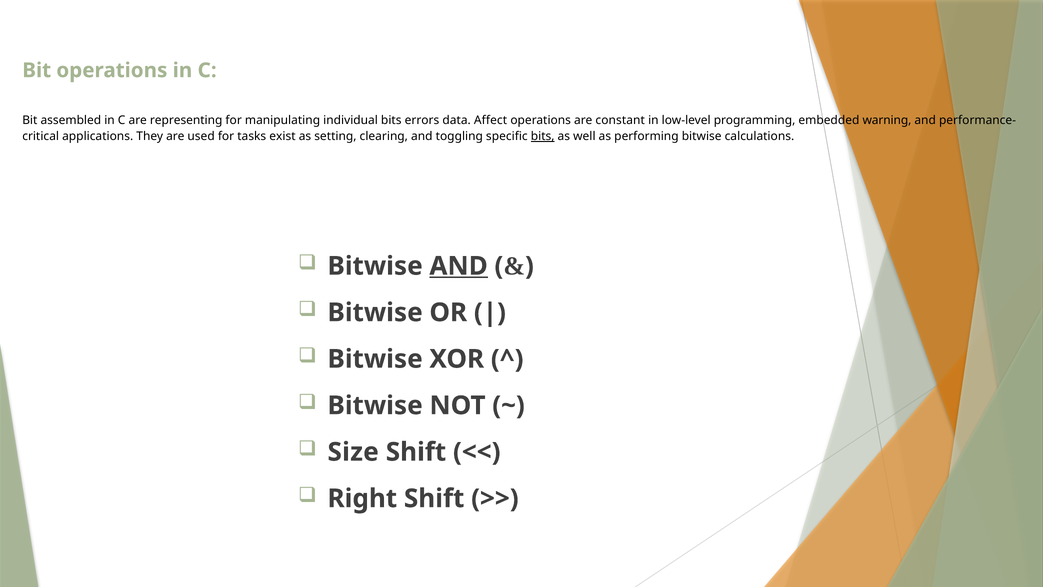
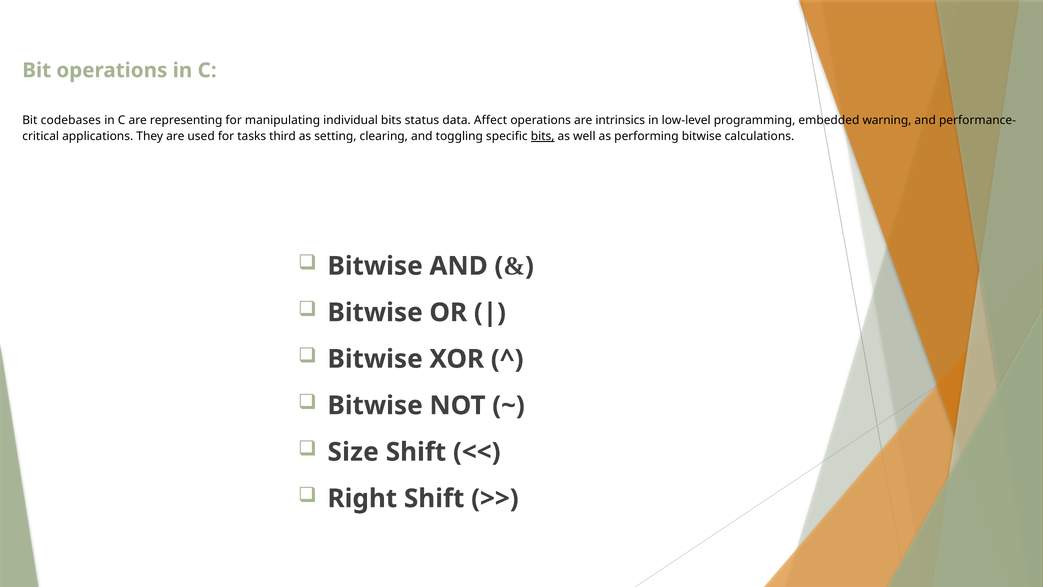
assembled: assembled -> codebases (71, 120)
errors: errors -> status (422, 120)
constant: constant -> intrinsics (620, 120)
exist: exist -> third (283, 136)
AND underline: present -> none (459, 266)
